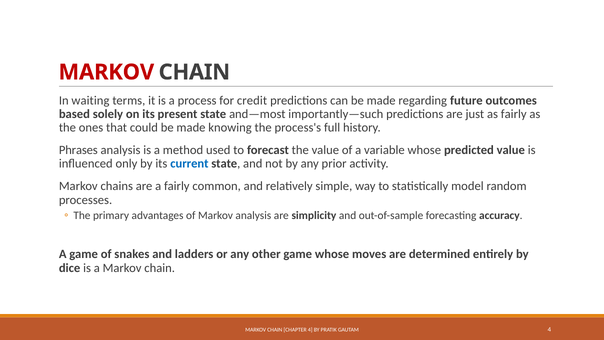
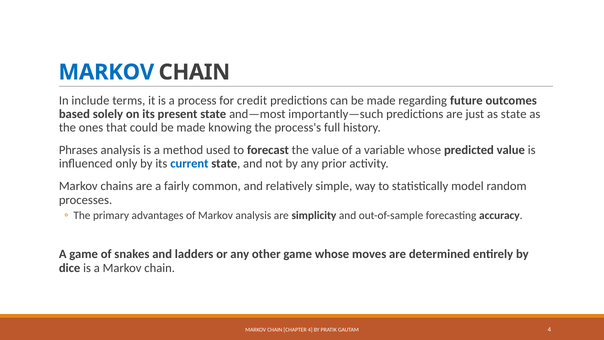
MARKOV colour: red -> blue (106, 72)
waiting: waiting -> include (90, 100)
as fairly: fairly -> state (514, 114)
